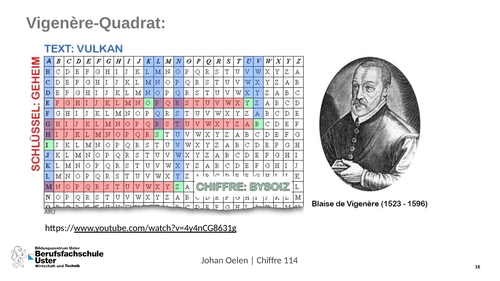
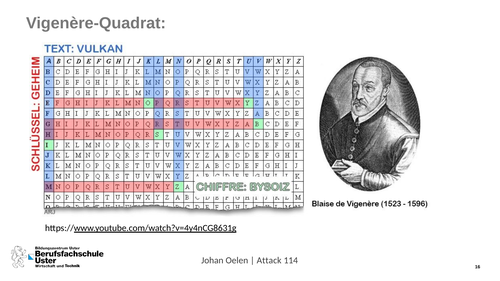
Chiffre: Chiffre -> Attack (269, 261)
